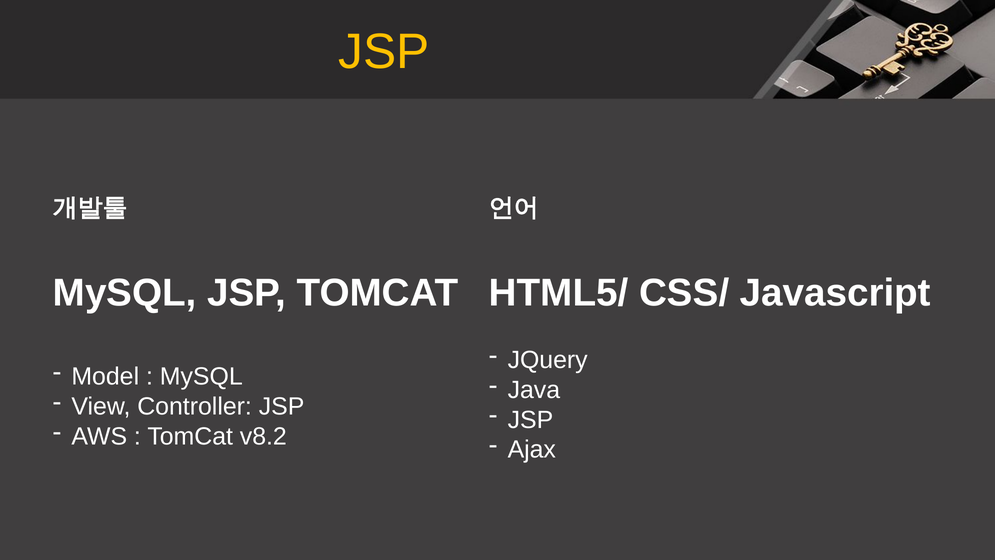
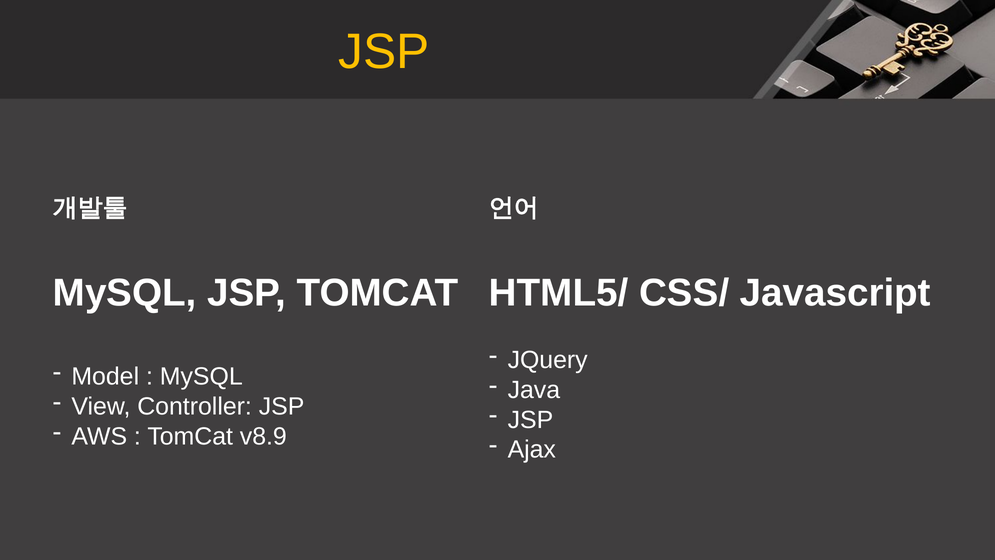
v8.2: v8.2 -> v8.9 (263, 436)
